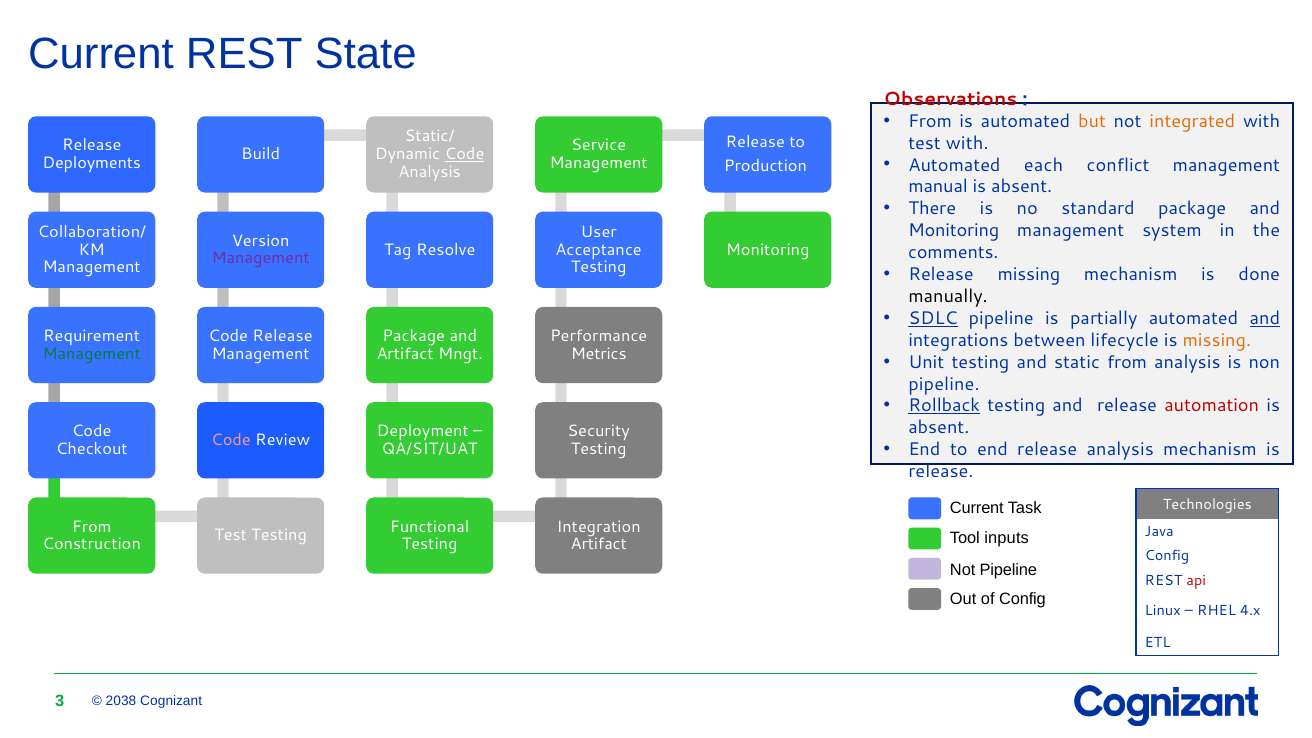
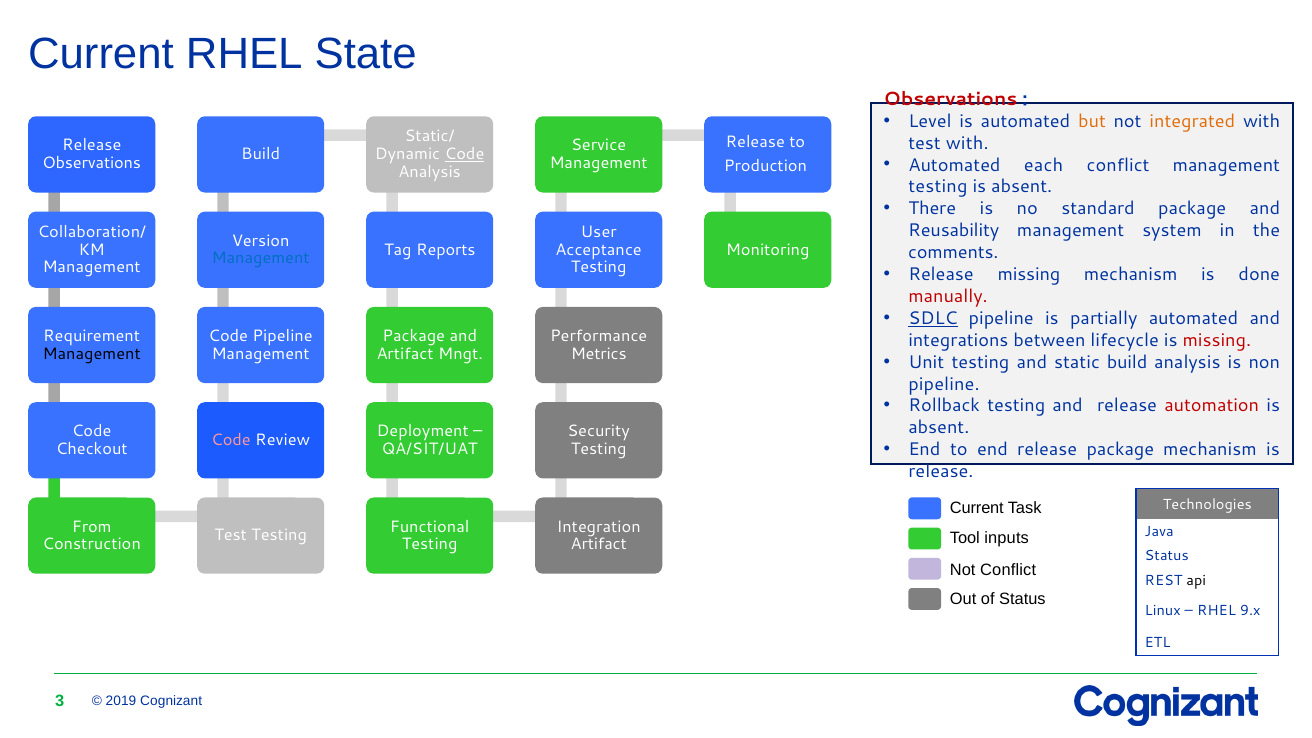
Current REST: REST -> RHEL (244, 54)
From: From -> Level (930, 121)
Deployments: Deployments -> Observations (92, 163)
manual: manual -> testing (938, 187)
Monitoring: Monitoring -> Reusability (954, 231)
Resolve: Resolve -> Reports (446, 250)
Management colour: purple -> blue (261, 258)
manually colour: black -> red (948, 296)
and underline: present -> none (1265, 318)
Code Release: Release -> Pipeline (283, 336)
missing colour: orange -> red (1217, 340)
Management colour: green -> black (92, 354)
static from: from -> build (1127, 362)
Rollback underline: present -> none (944, 406)
release analysis: analysis -> package (1120, 450)
Config: Config -> Status (1167, 556)
Not Pipeline: Pipeline -> Conflict (1008, 570)
api colour: red -> black (1196, 581)
of Config: Config -> Status (1022, 599)
4.x: 4.x -> 9.x (1250, 611)
2038: 2038 -> 2019 (121, 701)
